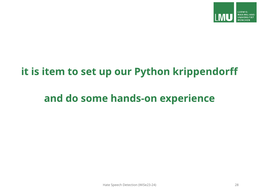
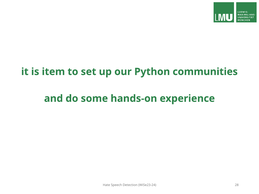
krippendorff: krippendorff -> communities (205, 72)
